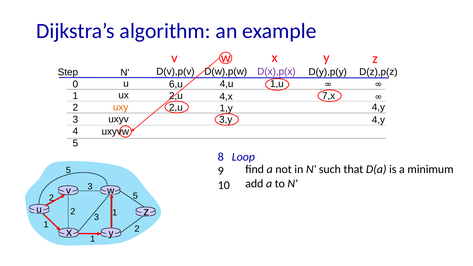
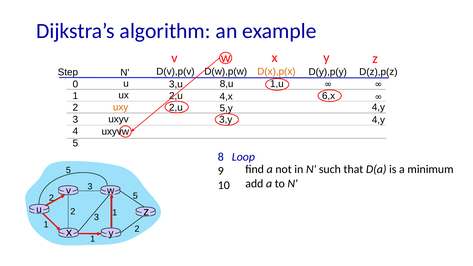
D(x),p(x colour: purple -> orange (276, 71)
4,u: 4,u -> 8,u (227, 84)
6,u: 6,u -> 3,u (176, 84)
7,x: 7,x -> 6,x (329, 96)
1,y: 1,y -> 5,y (226, 108)
